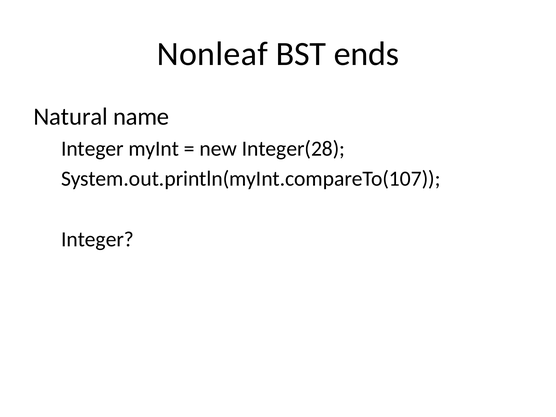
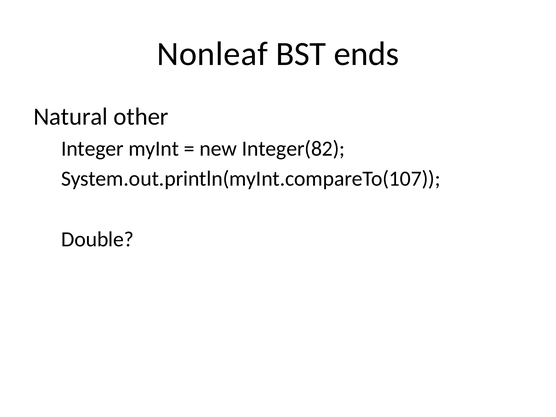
name: name -> other (141, 117)
Integer(28: Integer(28 -> Integer(82 (293, 149)
Integer: Integer -> Double (98, 239)
